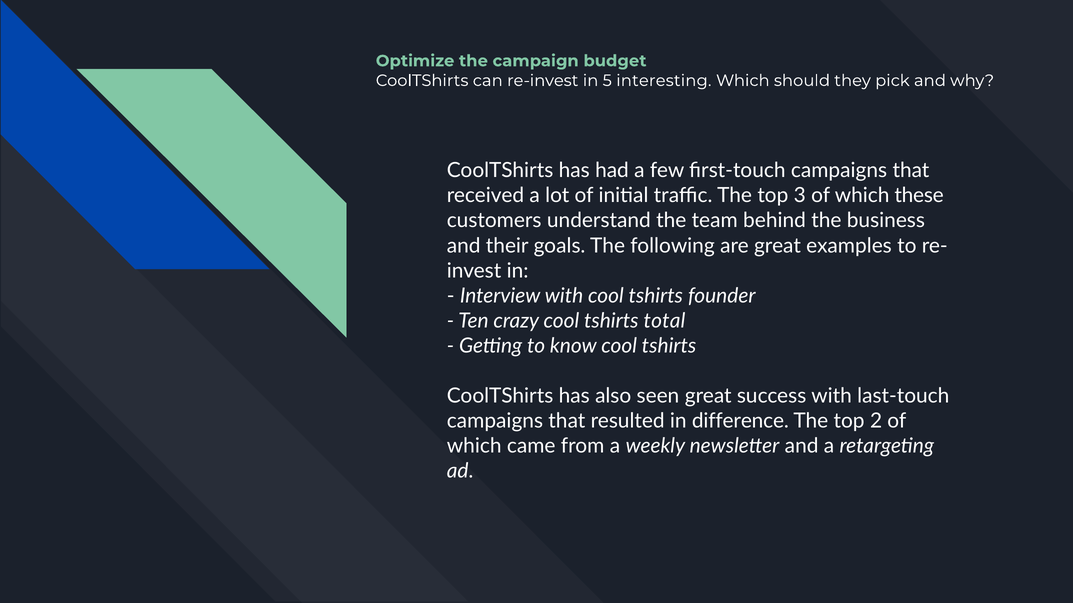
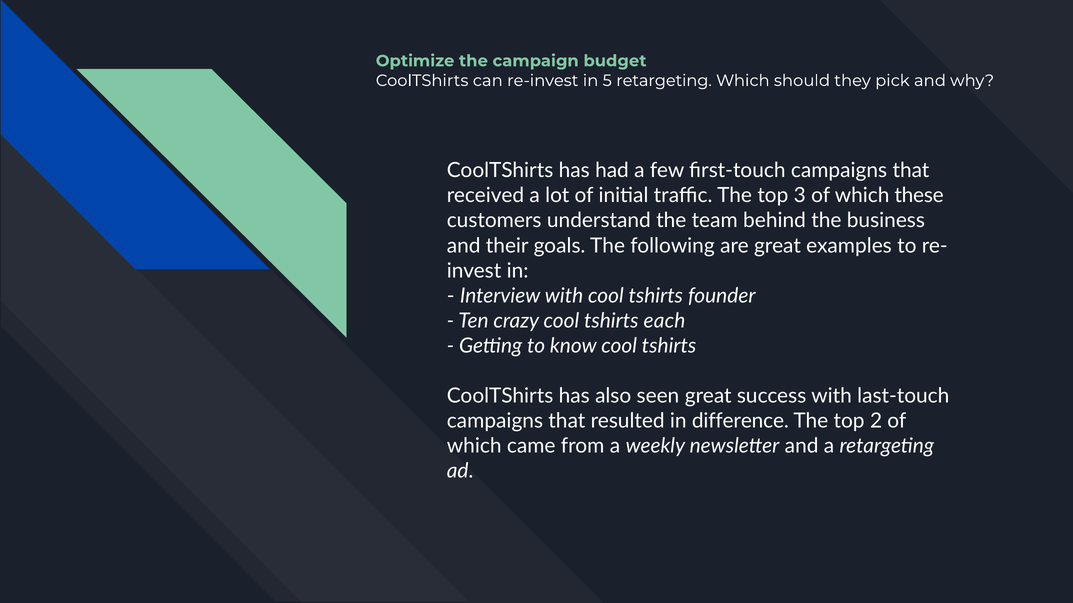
5 interesting: interesting -> retargeting (664, 81)
total: total -> each (664, 321)
